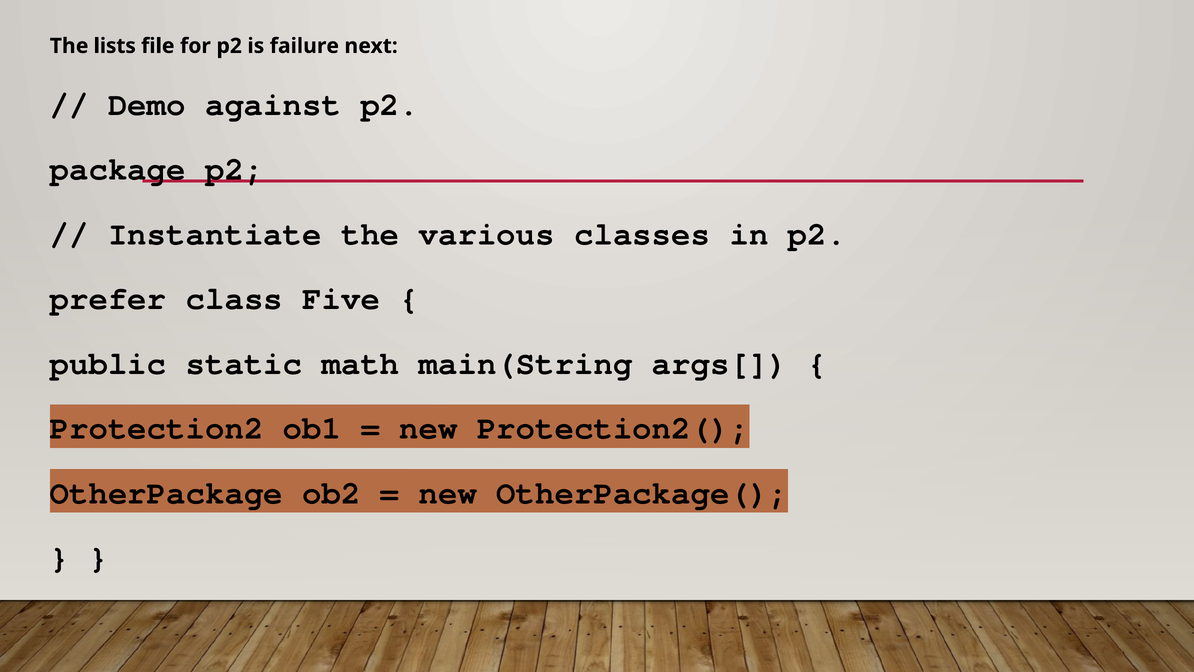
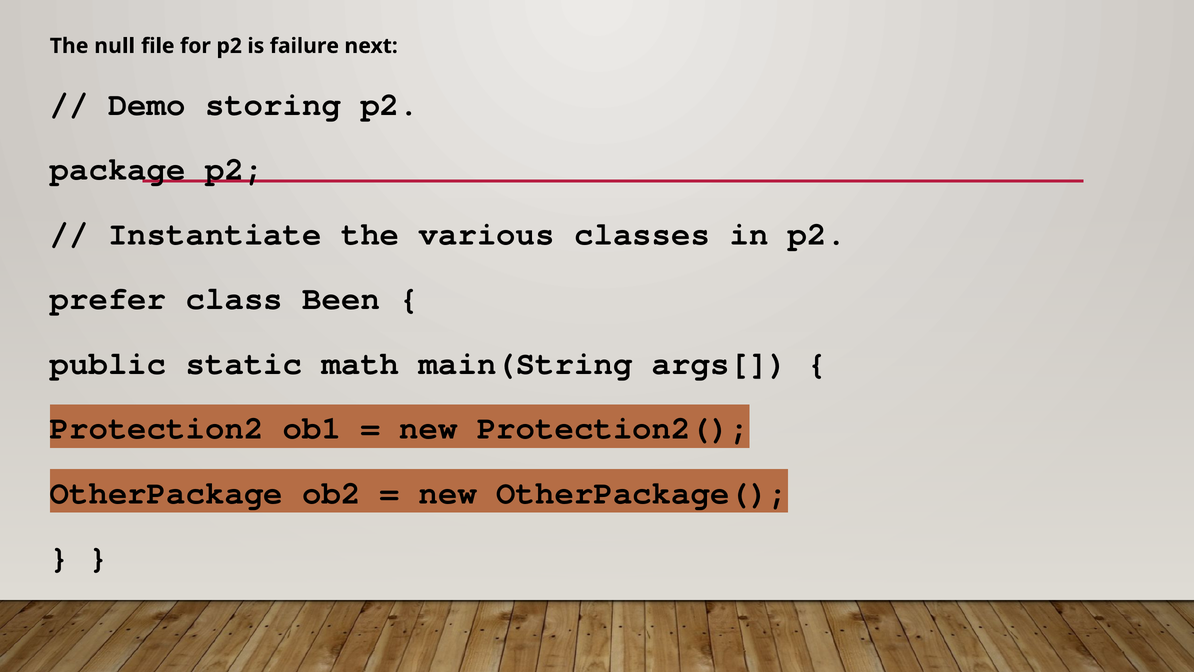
lists: lists -> null (115, 46)
against: against -> storing (273, 104)
Five: Five -> Been (341, 298)
